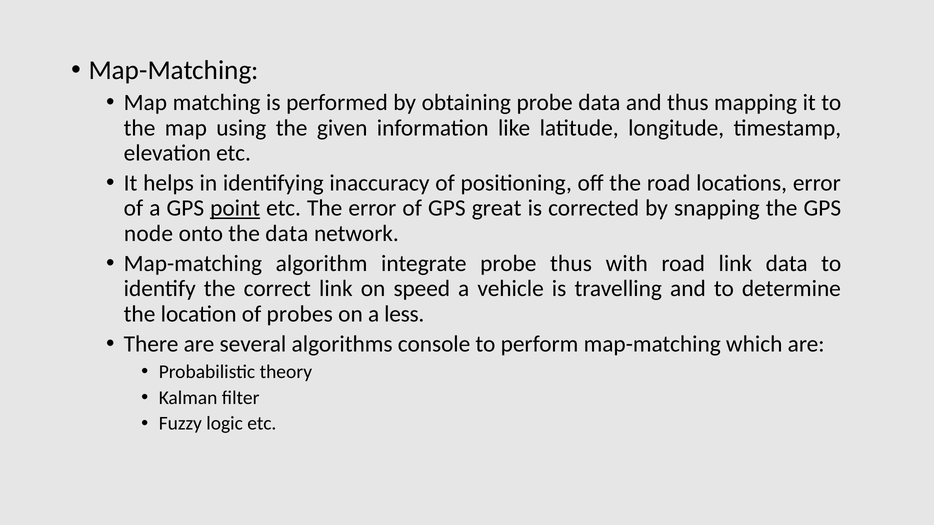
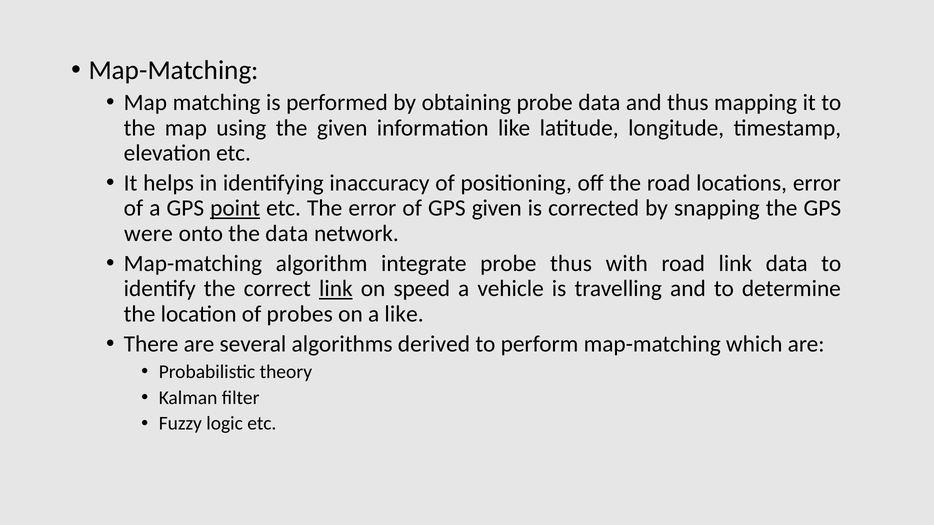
GPS great: great -> given (497, 208)
node: node -> were (148, 234)
link underline: none -> present (336, 289)
a less: less -> like (404, 314)
console: console -> derived (434, 344)
